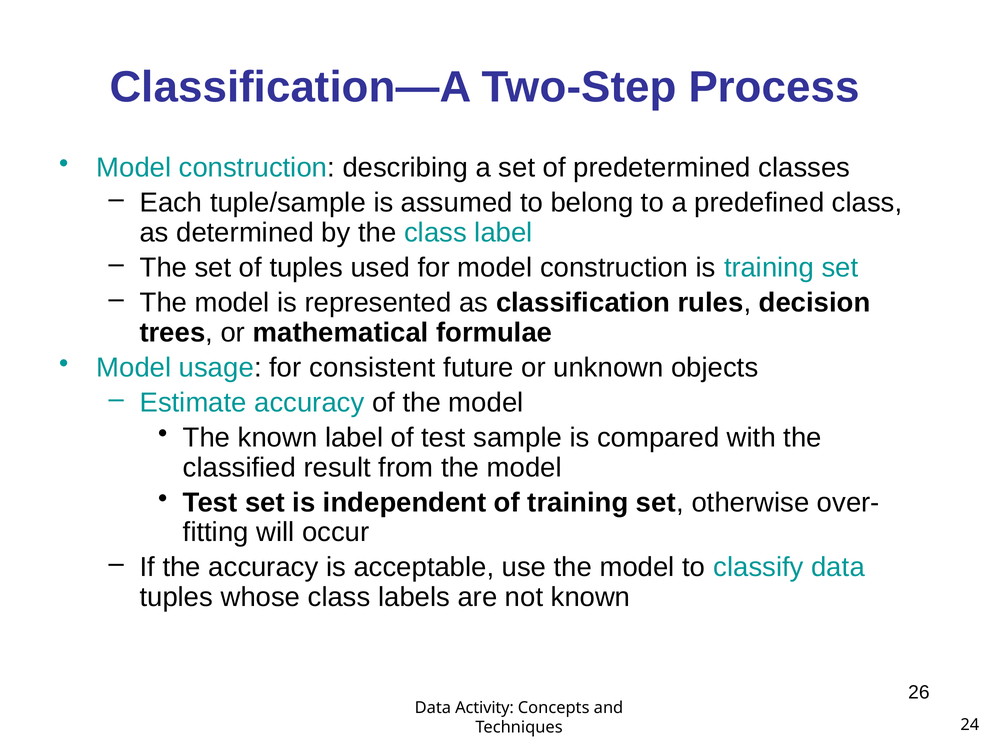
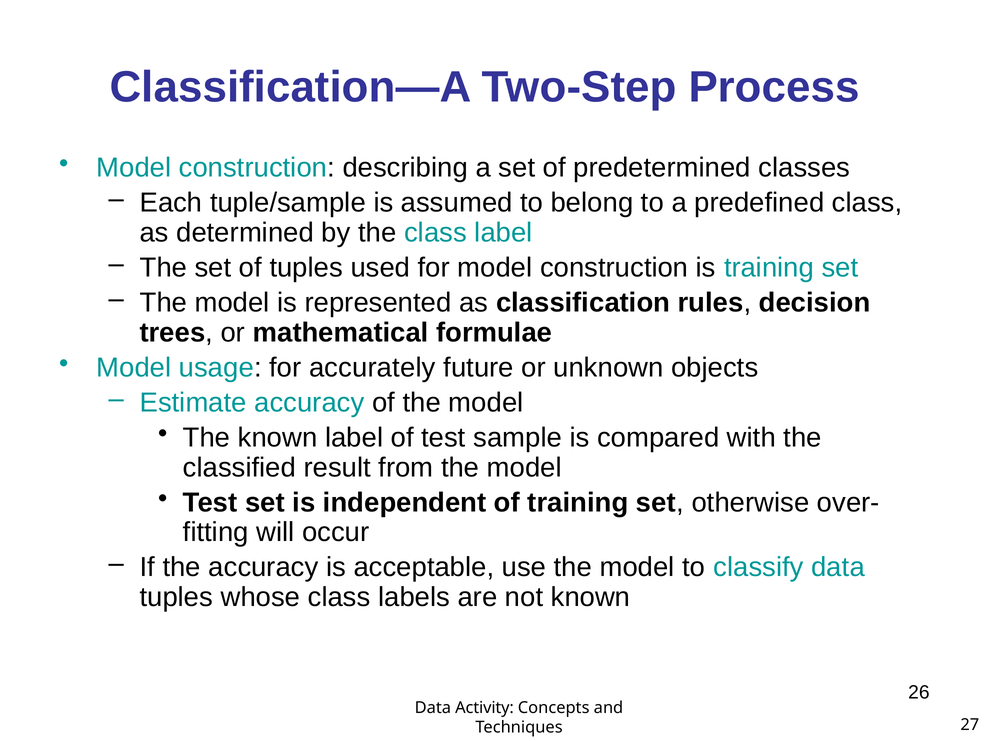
consistent: consistent -> accurately (372, 368)
24: 24 -> 27 (970, 725)
